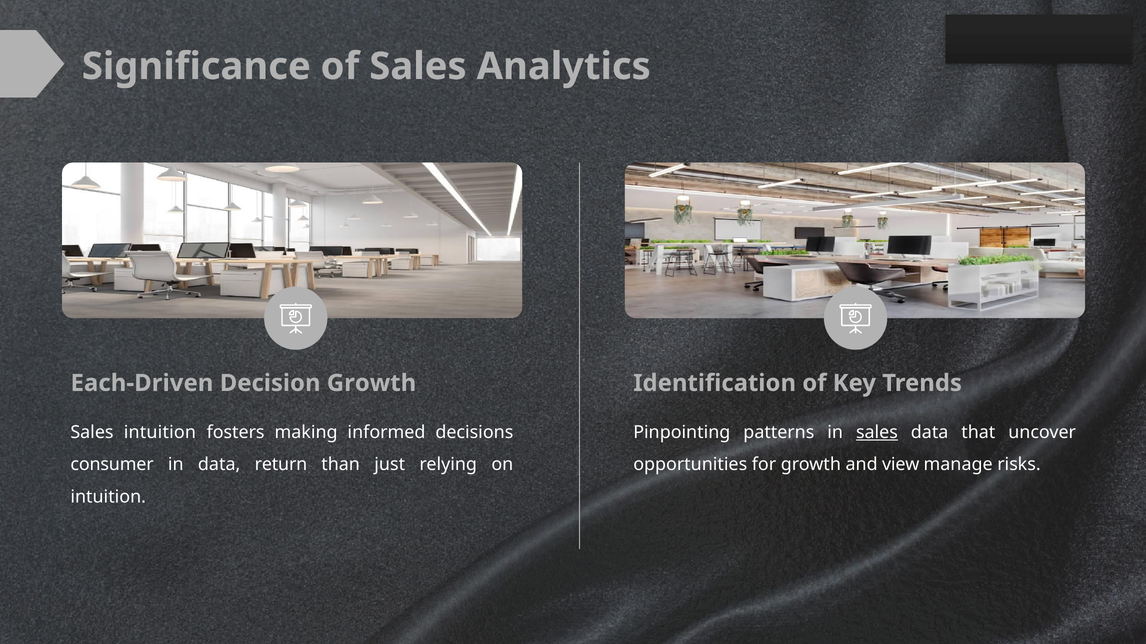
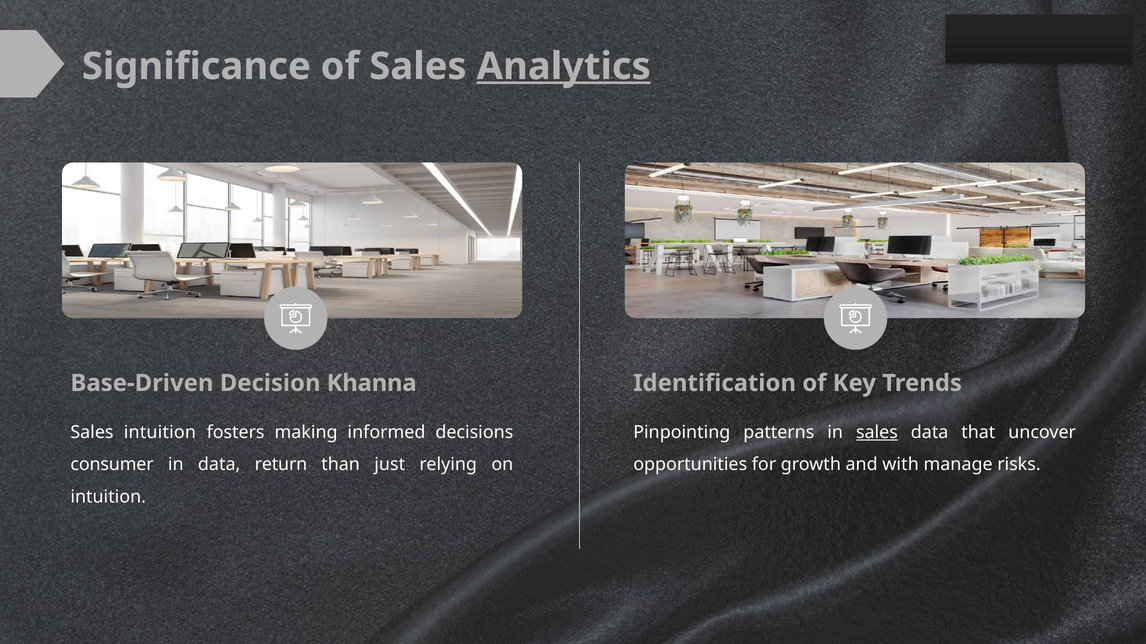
Analytics underline: none -> present (564, 67)
Each-Driven: Each-Driven -> Base-Driven (142, 383)
Decision Growth: Growth -> Khanna (372, 383)
view: view -> with (901, 465)
